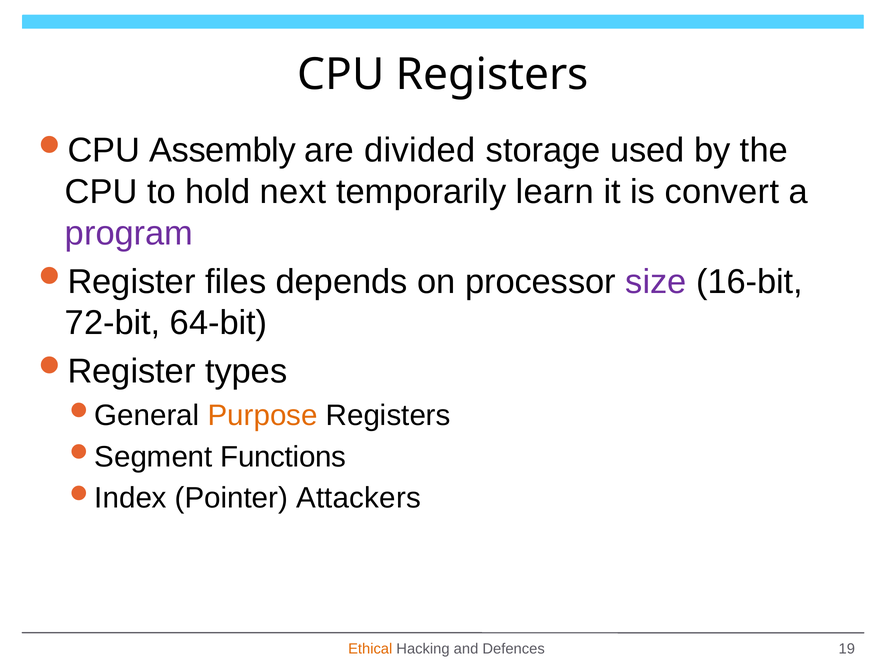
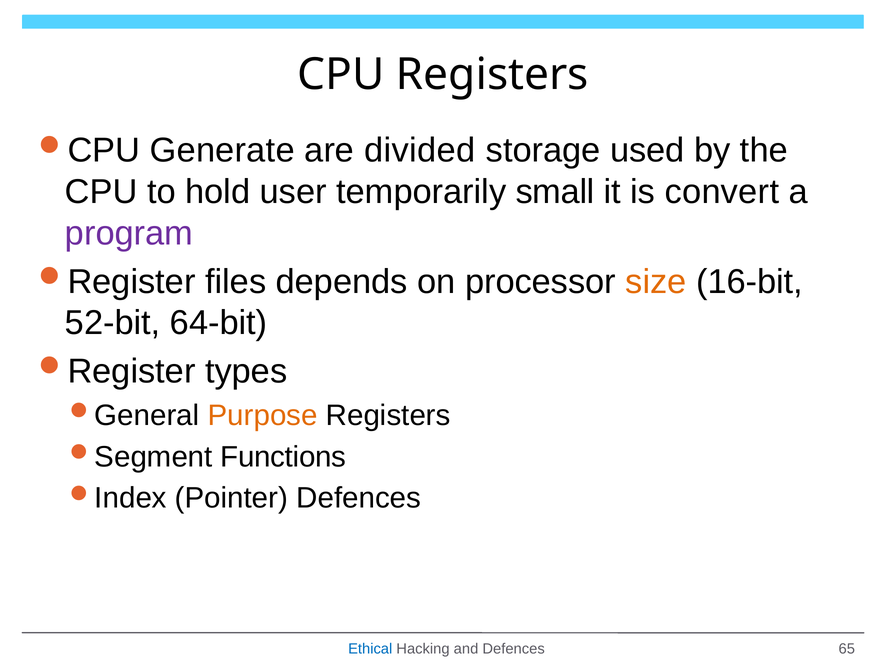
Assembly: Assembly -> Generate (222, 150)
next: next -> user (293, 192)
learn: learn -> small (555, 192)
size colour: purple -> orange (656, 281)
72-bit: 72-bit -> 52-bit (113, 323)
Pointer Attackers: Attackers -> Defences (359, 498)
Ethical colour: orange -> blue (370, 648)
19: 19 -> 65 (847, 648)
